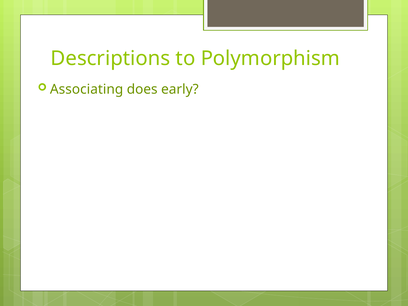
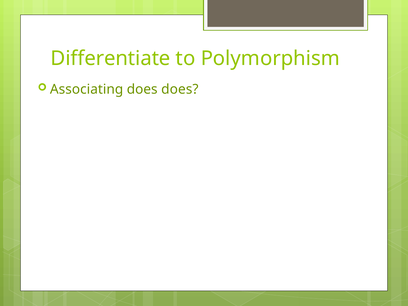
Descriptions: Descriptions -> Differentiate (111, 59)
does early: early -> does (180, 89)
